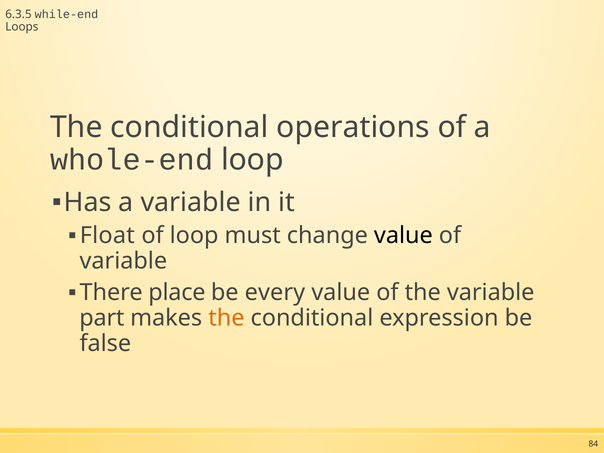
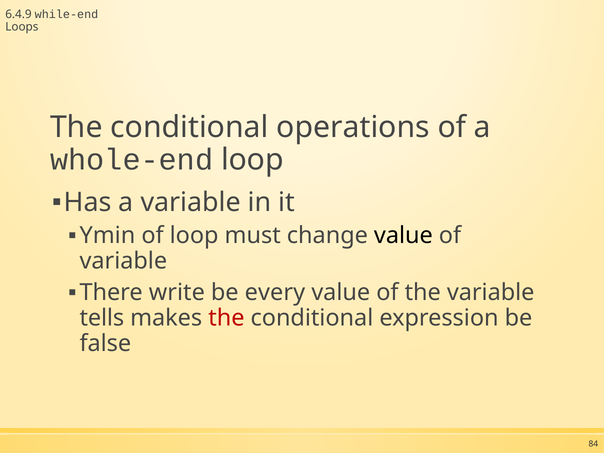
6.3.5: 6.3.5 -> 6.4.9 (18, 14)
Float: Float -> Ymin (107, 236)
place: place -> write (177, 293)
part: part -> tells (102, 318)
the colour: orange -> red (226, 318)
